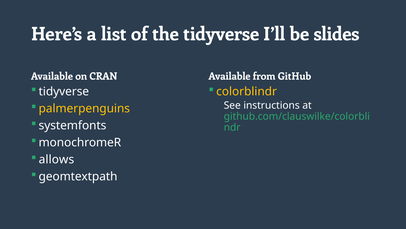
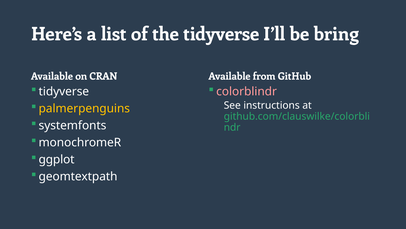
slides: slides -> bring (336, 34)
colorblindr colour: yellow -> pink (247, 91)
allows: allows -> ggplot (57, 159)
